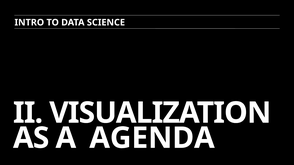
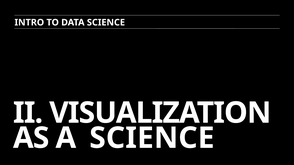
A AGENDA: AGENDA -> SCIENCE (152, 138)
